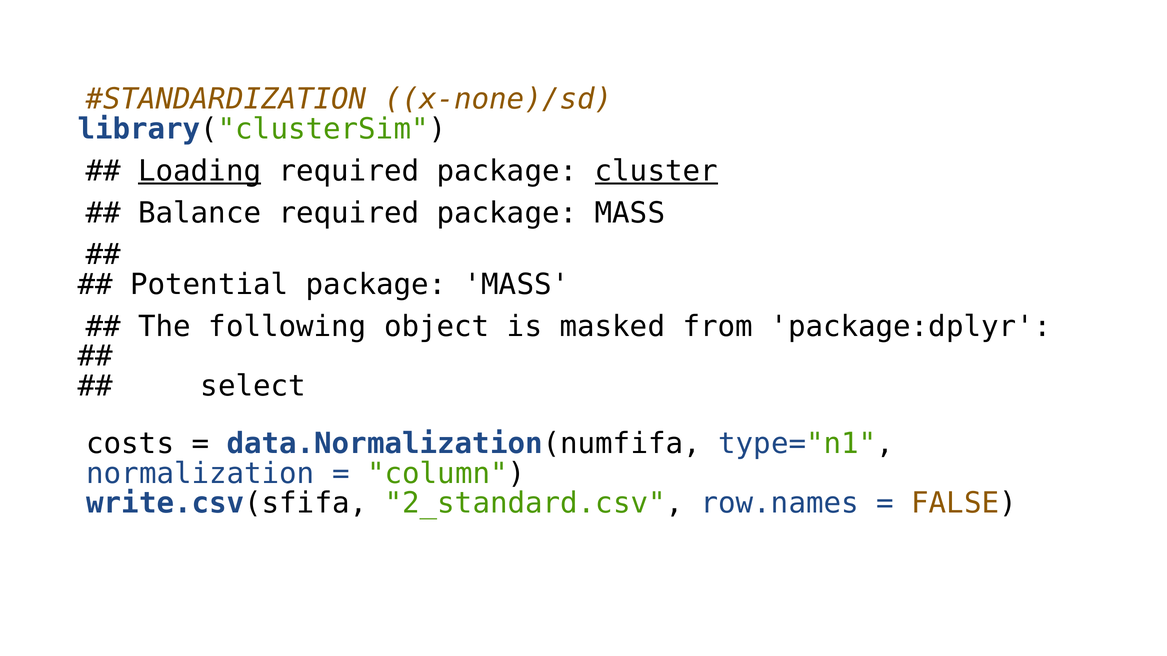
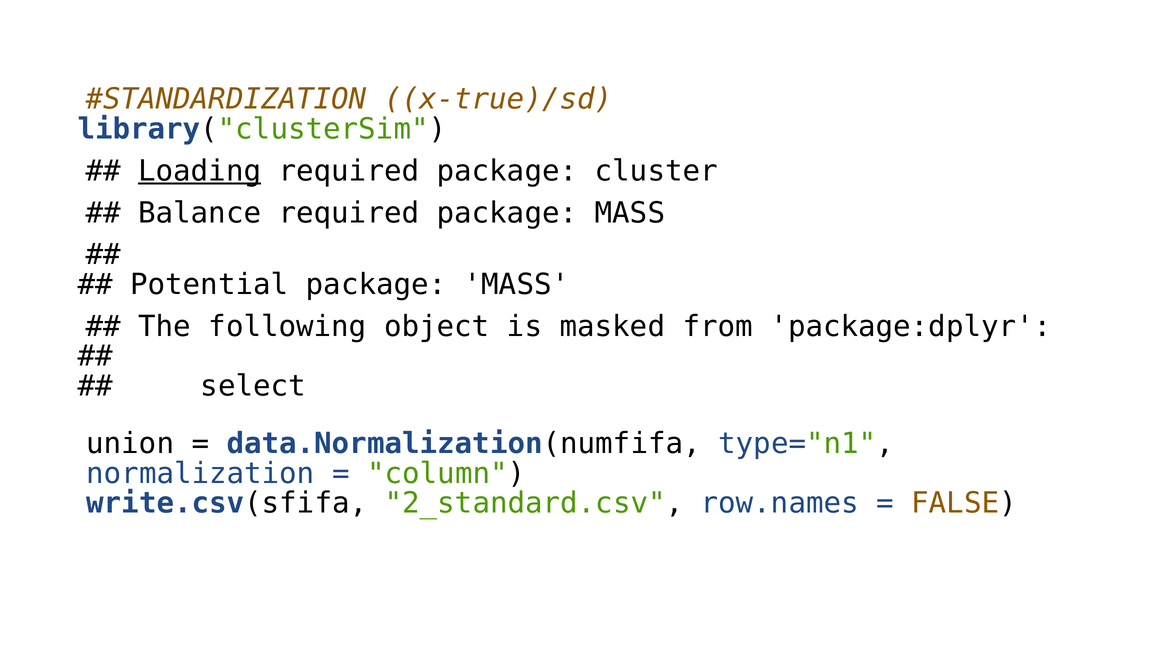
x-none)/sd: x-none)/sd -> x-true)/sd (498, 99)
cluster underline: present -> none (656, 171)
costs: costs -> union (130, 444)
